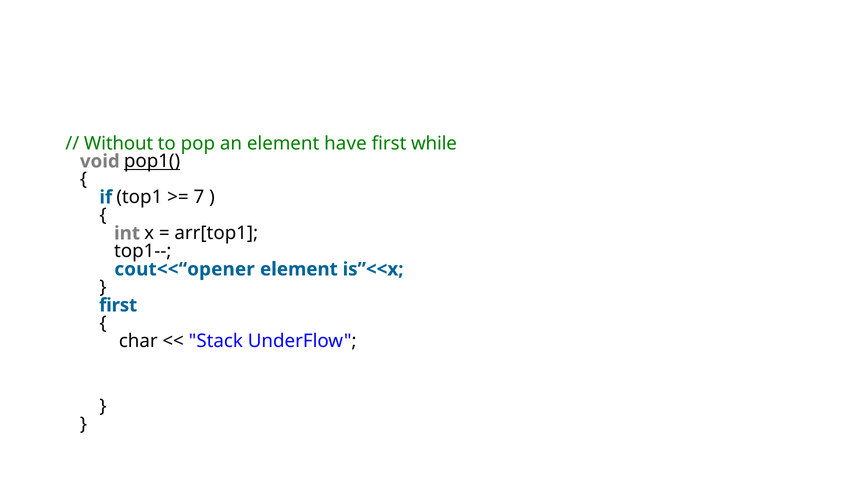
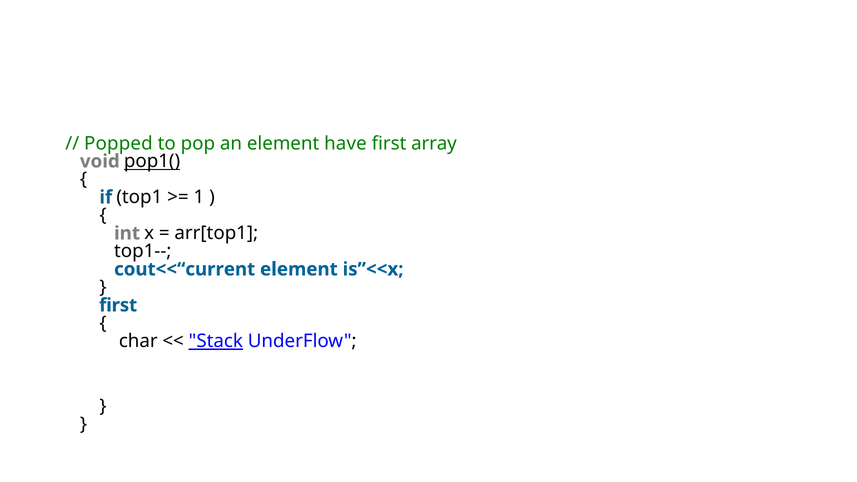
Without: Without -> Popped (118, 143)
while: while -> array (434, 143)
7: 7 -> 1 (199, 197)
cout<<“opener: cout<<“opener -> cout<<“current (185, 269)
Stack underline: none -> present (216, 341)
